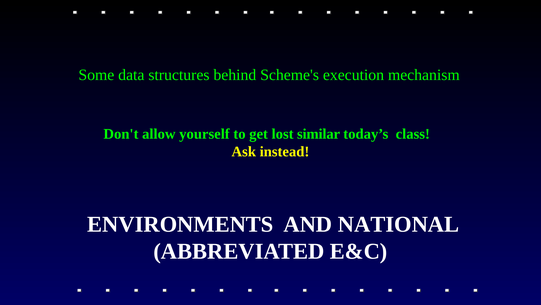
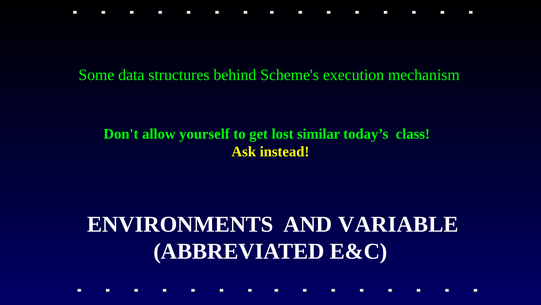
NATIONAL: NATIONAL -> VARIABLE (398, 224)
